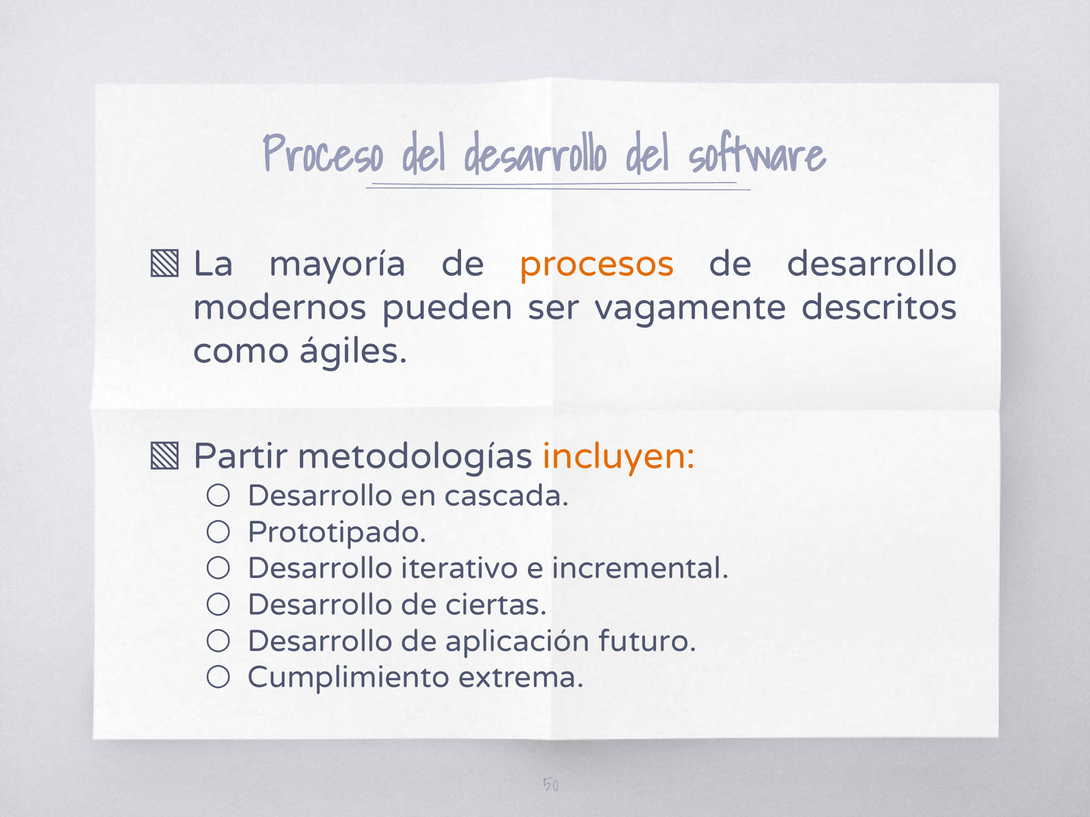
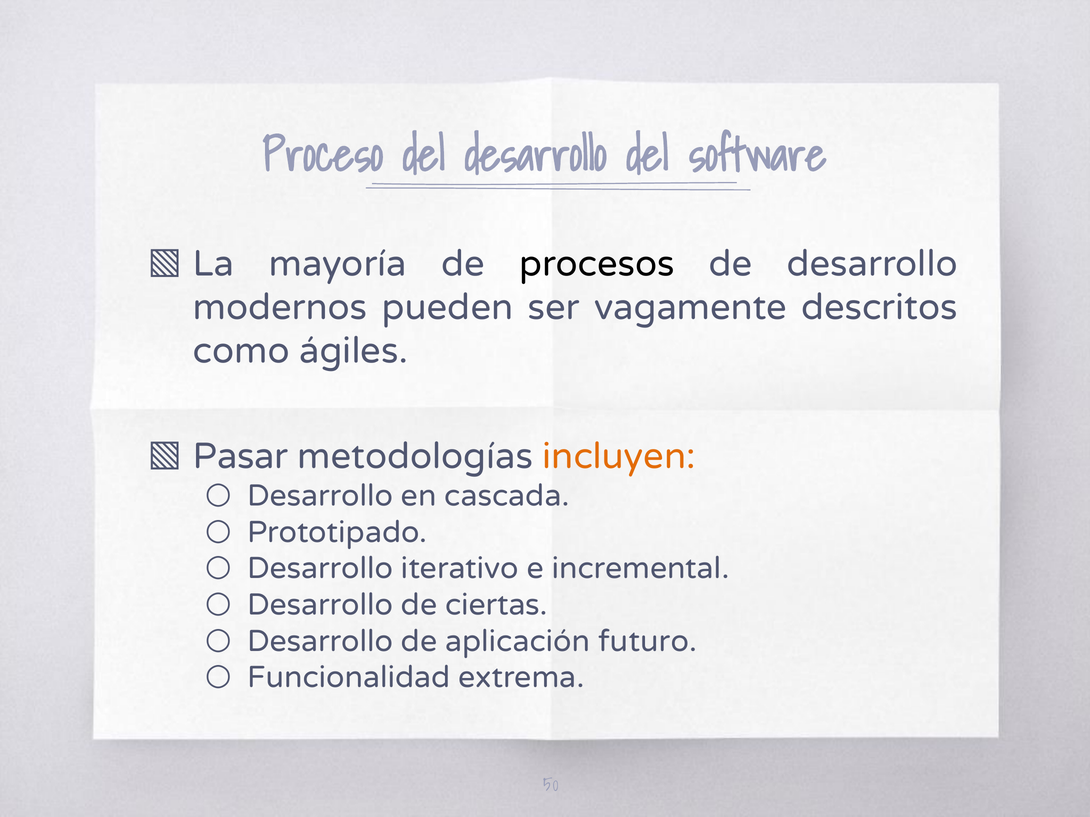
procesos colour: orange -> black (597, 264)
Partir: Partir -> Pasar (241, 457)
Cumplimiento: Cumplimiento -> Funcionalidad (349, 678)
